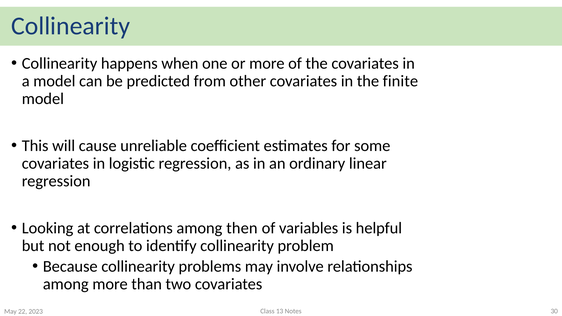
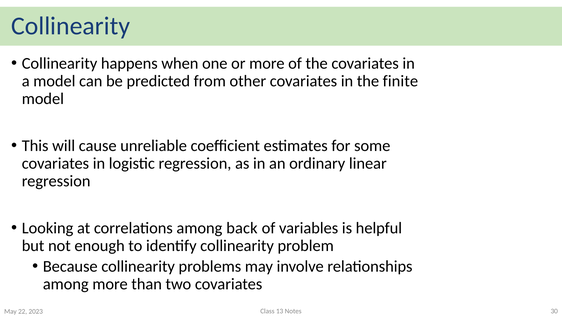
then: then -> back (242, 228)
